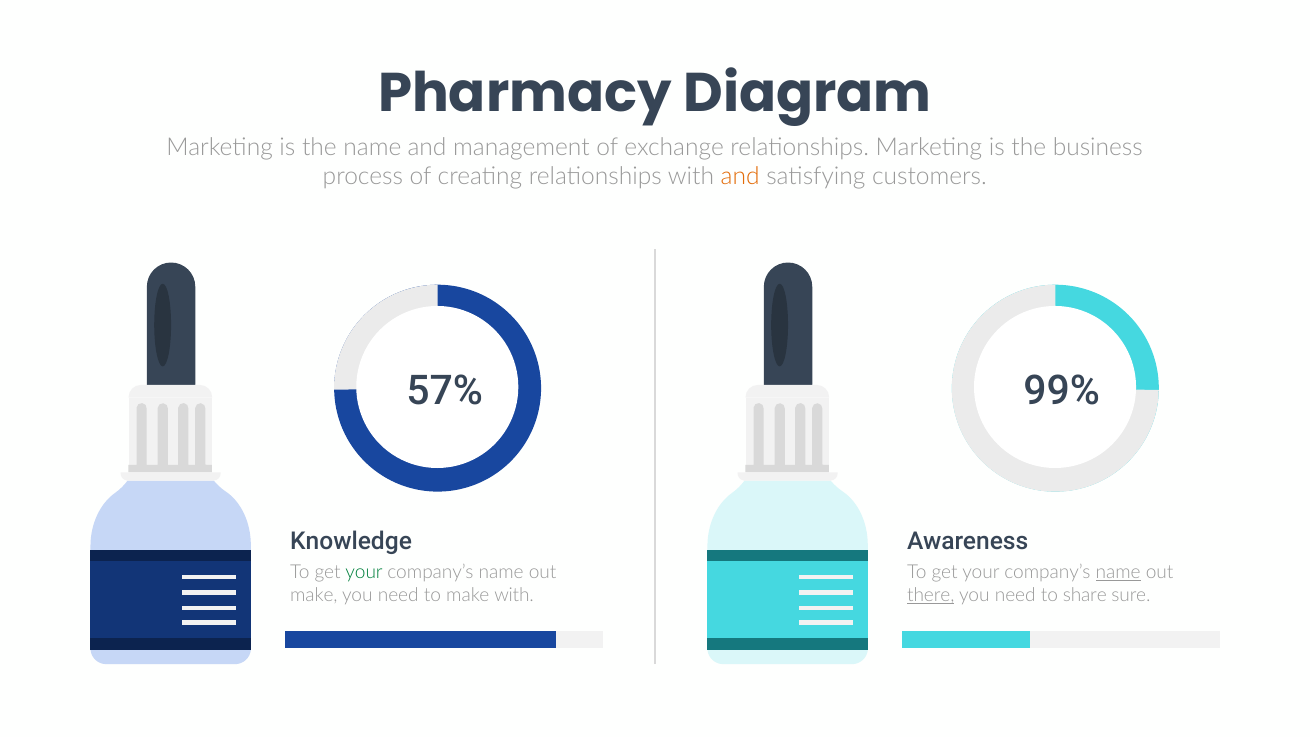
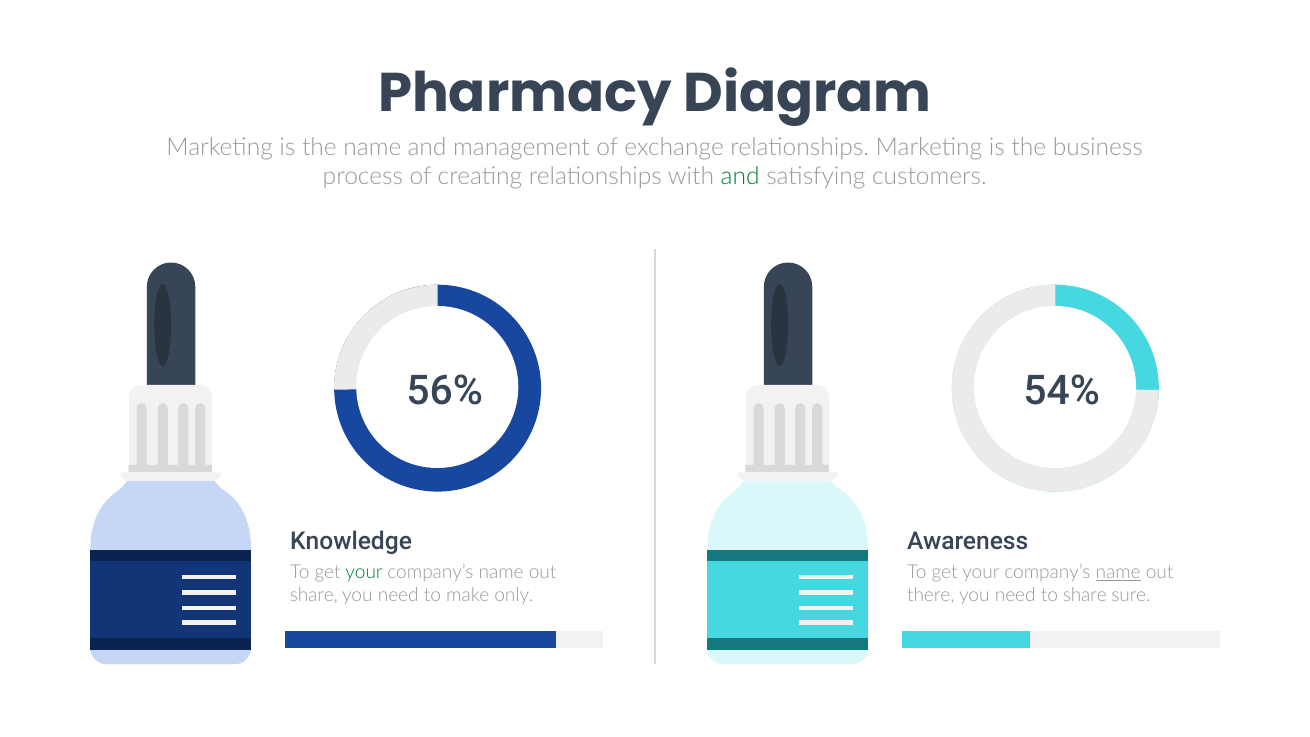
and colour: orange -> green (740, 176)
57%: 57% -> 56% (445, 391)
99%: 99% -> 54% (1062, 391)
make: make -> share (314, 595)
make with: with -> only (514, 595)
there underline: present -> none (931, 595)
